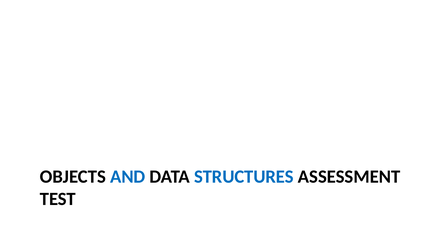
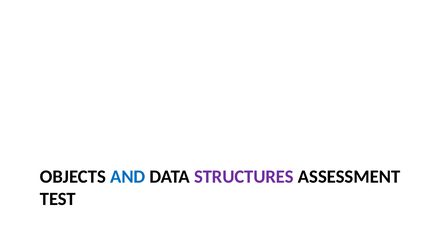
STRUCTURES colour: blue -> purple (244, 177)
